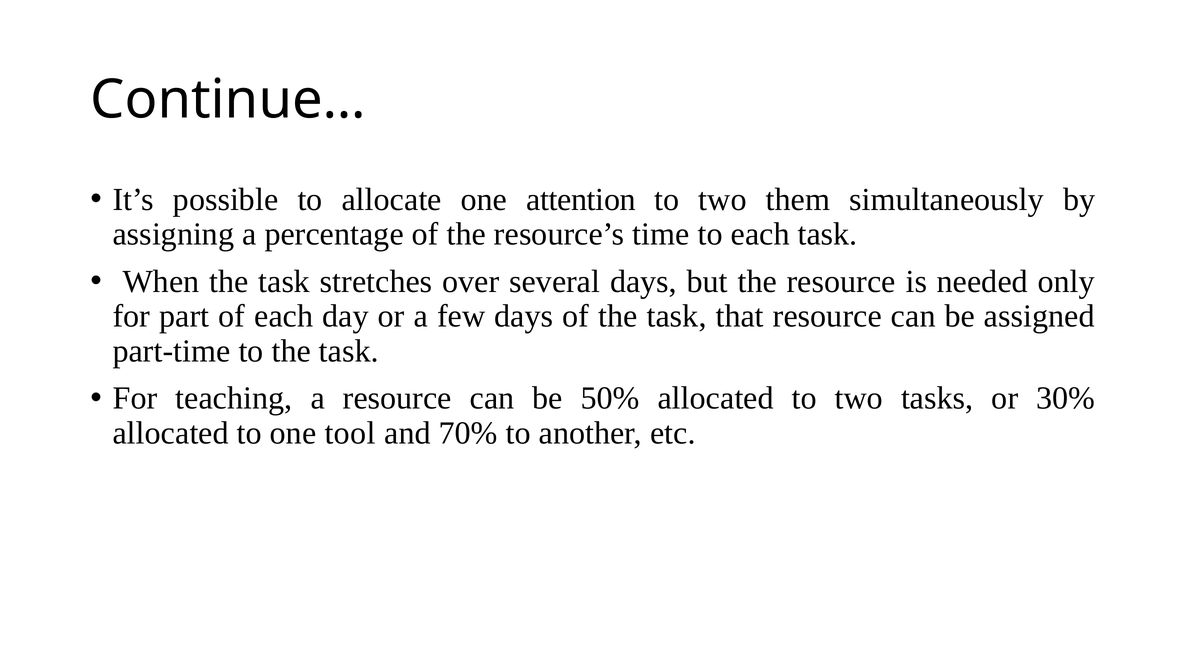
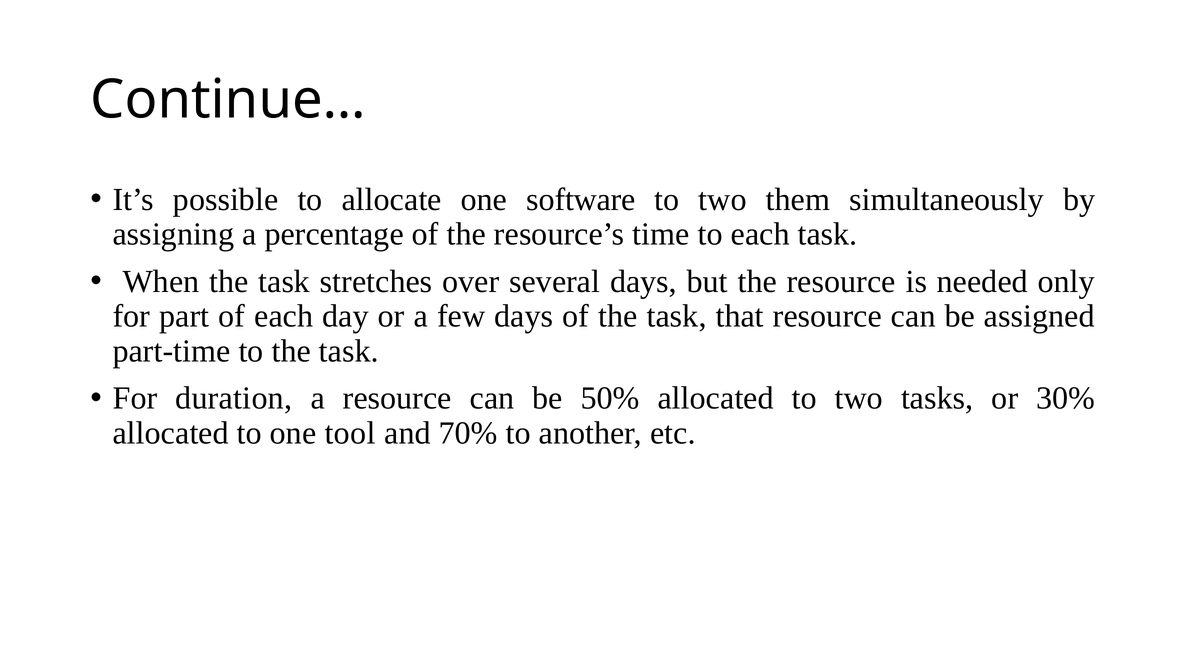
attention: attention -> software (581, 199)
teaching: teaching -> duration (234, 398)
